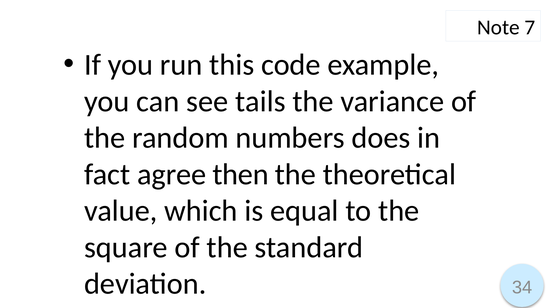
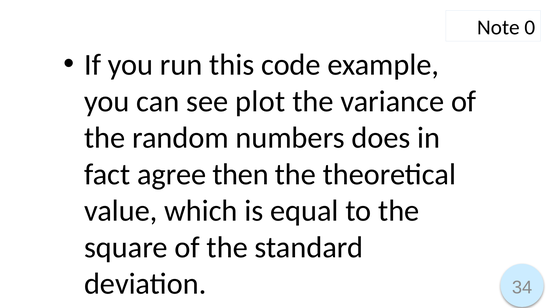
7: 7 -> 0 (530, 27)
tails: tails -> plot (260, 101)
